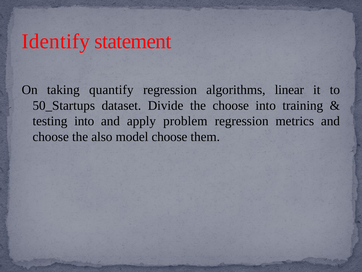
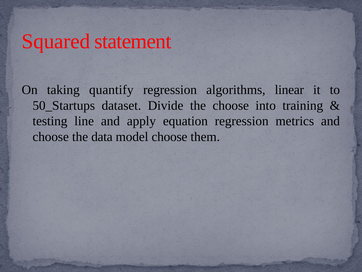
Identify: Identify -> Squared (56, 41)
testing into: into -> line (84, 121)
problem: problem -> equation (185, 121)
also: also -> data (102, 137)
